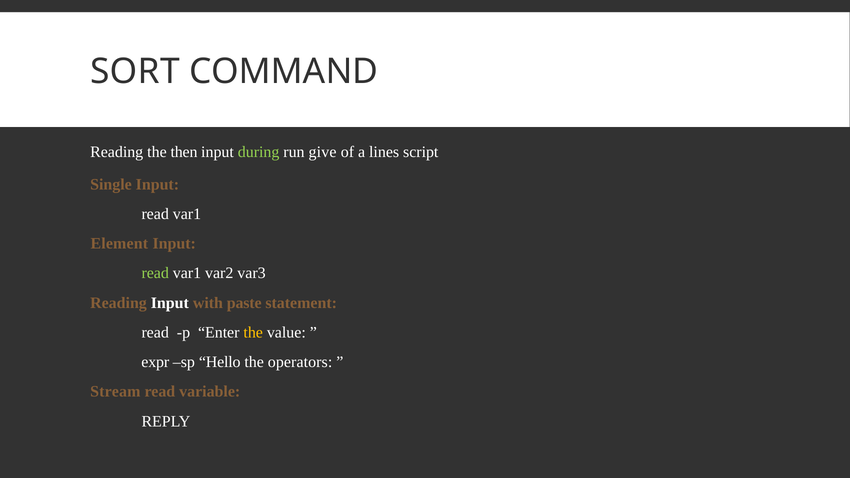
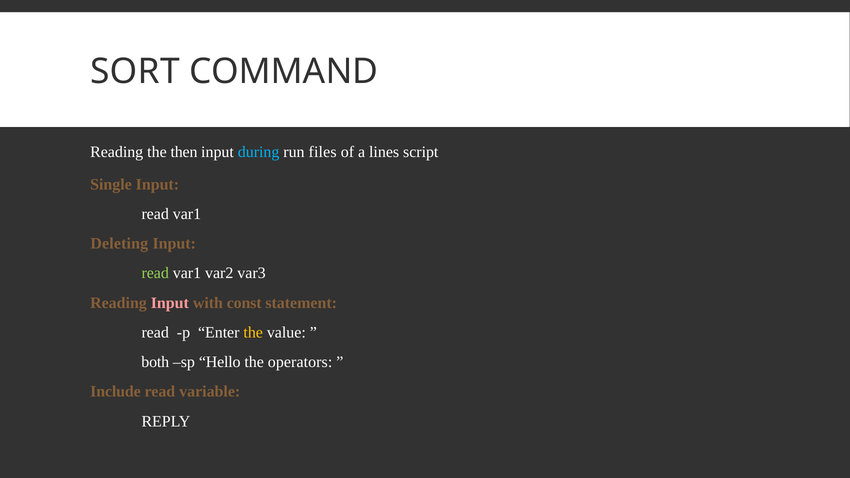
during colour: light green -> light blue (259, 152)
give: give -> files (323, 152)
Element: Element -> Deleting (119, 244)
Input colour: white -> pink (170, 303)
paste: paste -> const (244, 303)
expr: expr -> both (155, 362)
Stream: Stream -> Include (115, 392)
